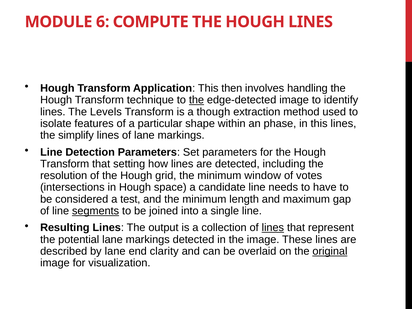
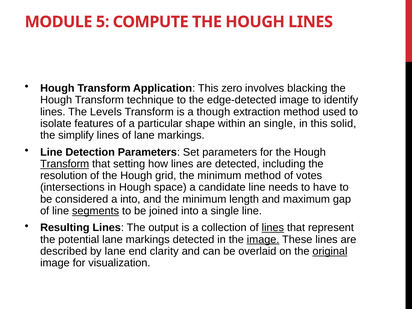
6: 6 -> 5 (103, 22)
then: then -> zero (232, 88)
handling: handling -> blacking (307, 88)
the underline: present -> none (196, 100)
an phase: phase -> single (280, 124)
this lines: lines -> solid (343, 124)
Transform underline: none -> present (65, 164)
minimum window: window -> method (263, 176)
a test: test -> into (130, 199)
image underline: none -> present (263, 239)
